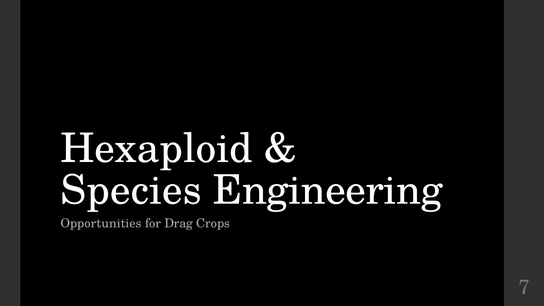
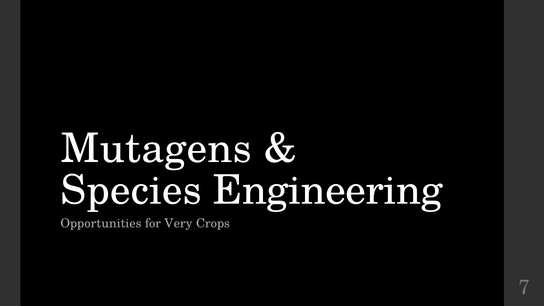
Hexaploid: Hexaploid -> Mutagens (156, 149)
Drag: Drag -> Very (179, 223)
